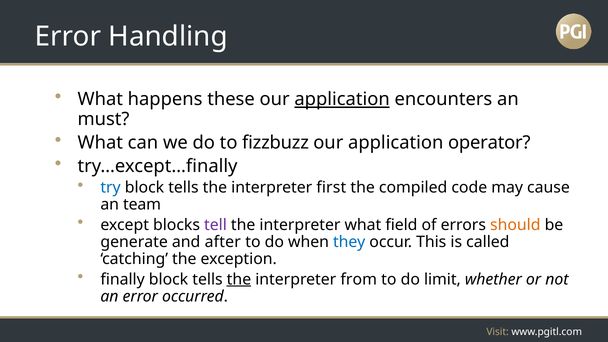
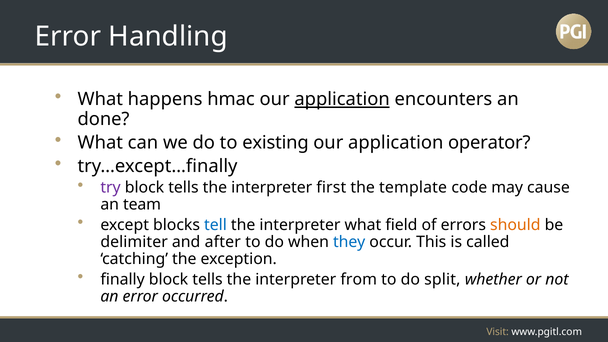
these: these -> hmac (231, 99)
must: must -> done (104, 119)
fizzbuzz: fizzbuzz -> existing (275, 143)
try colour: blue -> purple (111, 188)
compiled: compiled -> template (413, 188)
tell colour: purple -> blue (216, 225)
generate: generate -> delimiter (134, 242)
the underline: present -> none (239, 279)
limit: limit -> split (442, 279)
